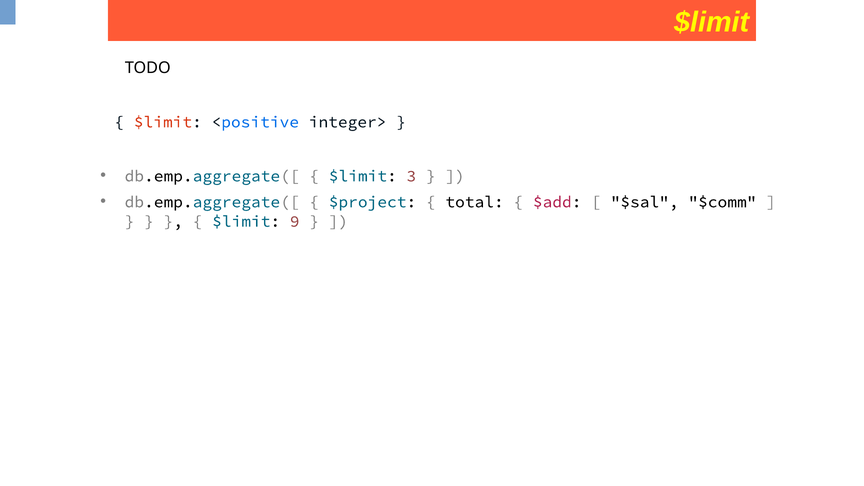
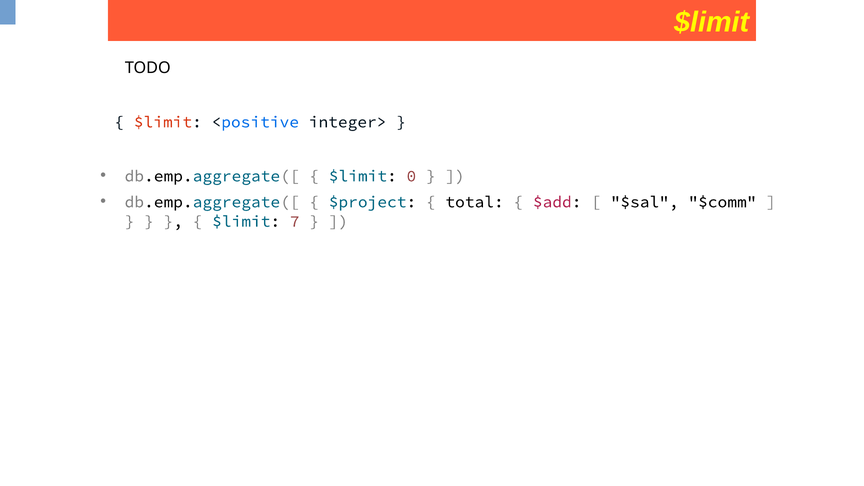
3: 3 -> 0 (411, 176)
9: 9 -> 7 (295, 221)
